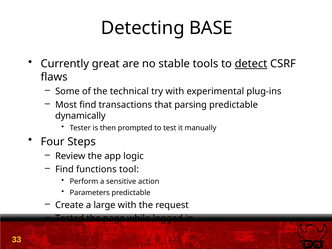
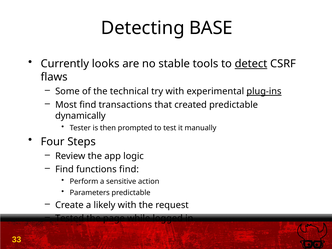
great: great -> looks (106, 64)
plug-ins underline: none -> present (264, 91)
parsing: parsing -> created (191, 105)
functions tool: tool -> find (129, 169)
large: large -> likely (104, 205)
